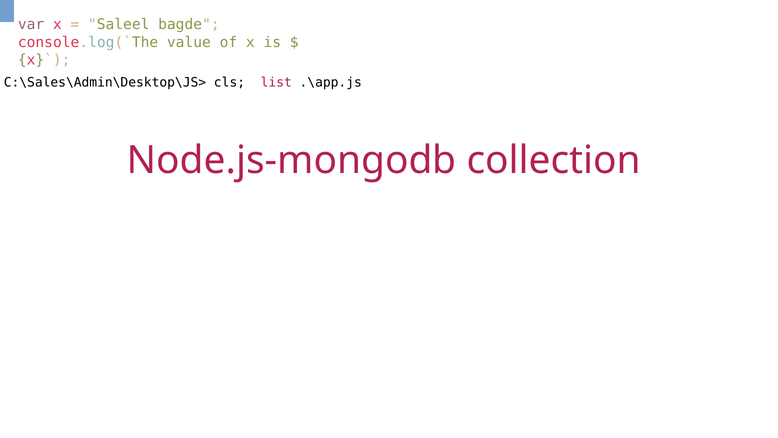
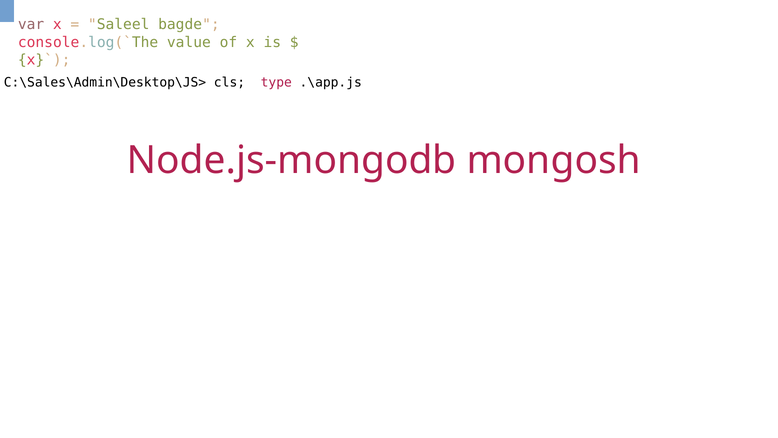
list: list -> type (276, 82)
collection: collection -> mongosh (554, 160)
